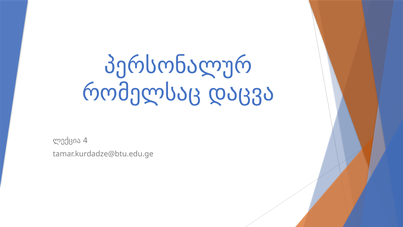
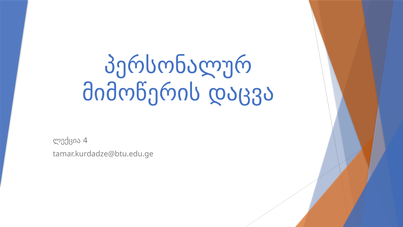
რომელსაც: რომელსაც -> მიმოწერის (141, 93)
